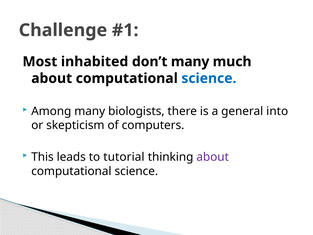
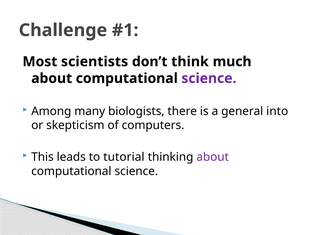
inhabited: inhabited -> scientists (95, 62)
don’t many: many -> think (190, 62)
science colour: blue -> purple (209, 78)
